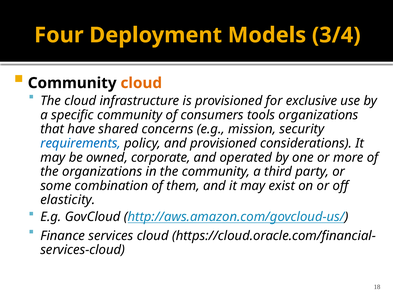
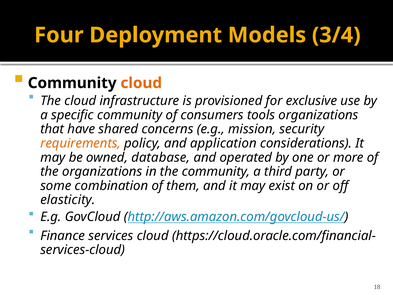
requirements colour: blue -> orange (81, 143)
and provisioned: provisioned -> application (223, 143)
corporate: corporate -> database (161, 157)
